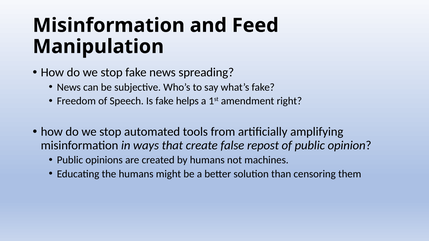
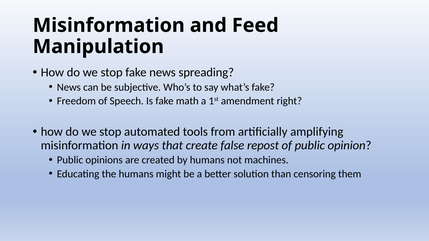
helps: helps -> math (187, 101)
